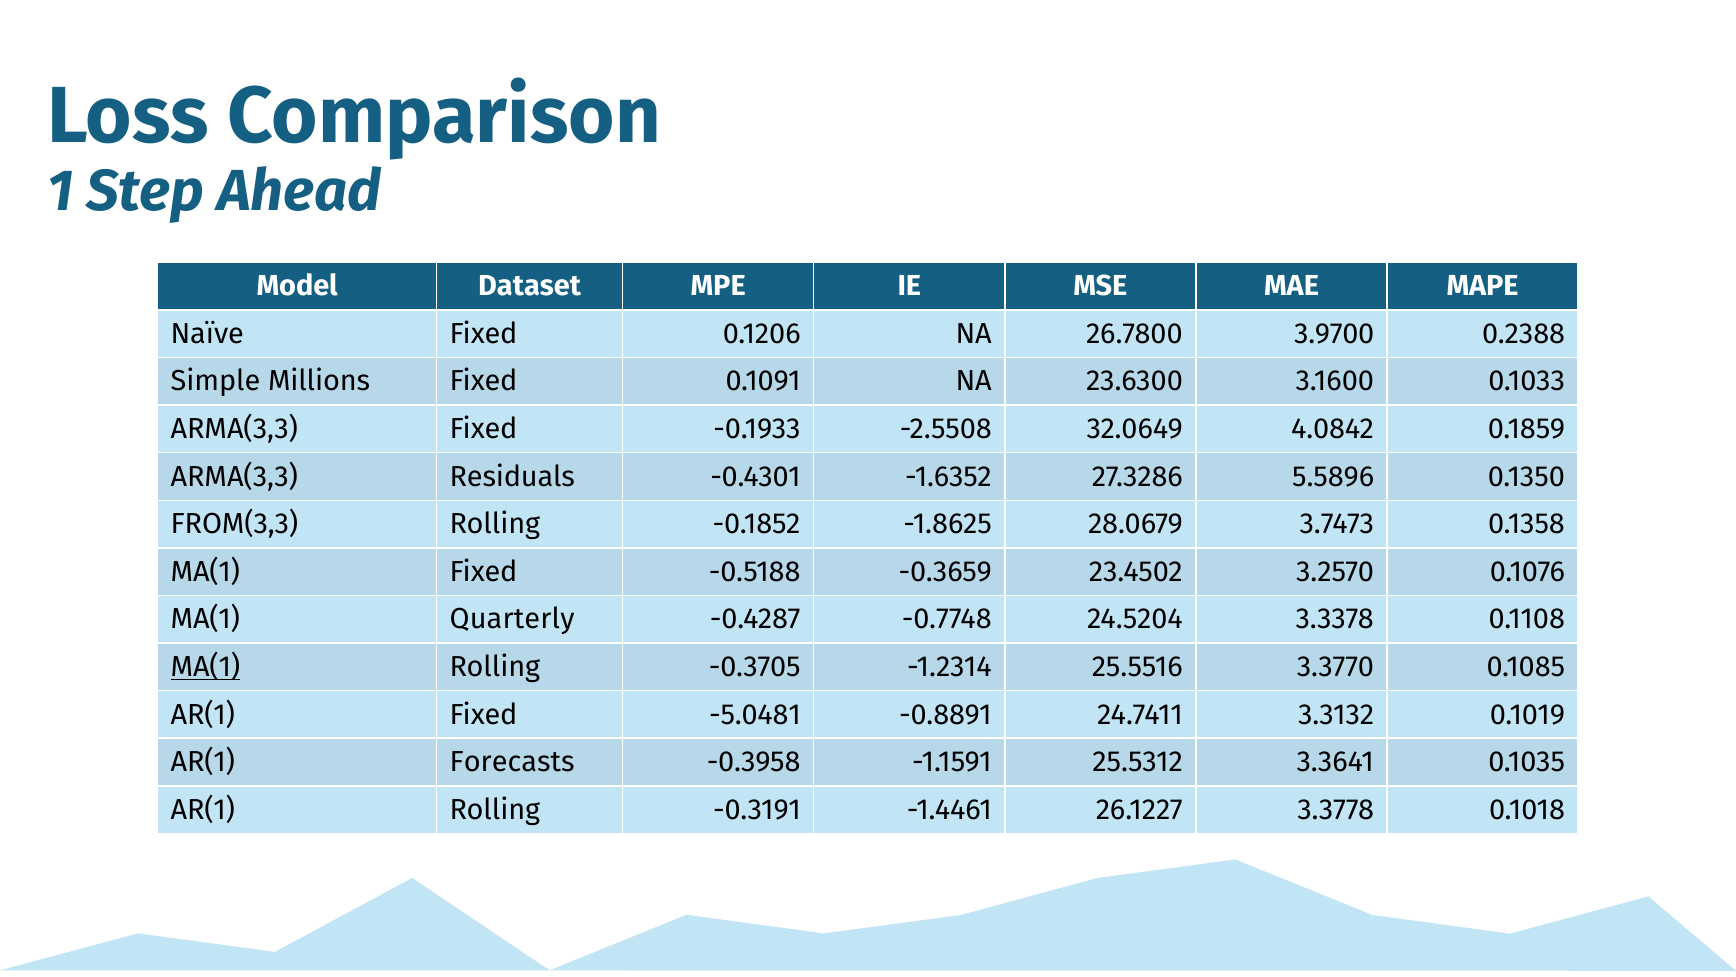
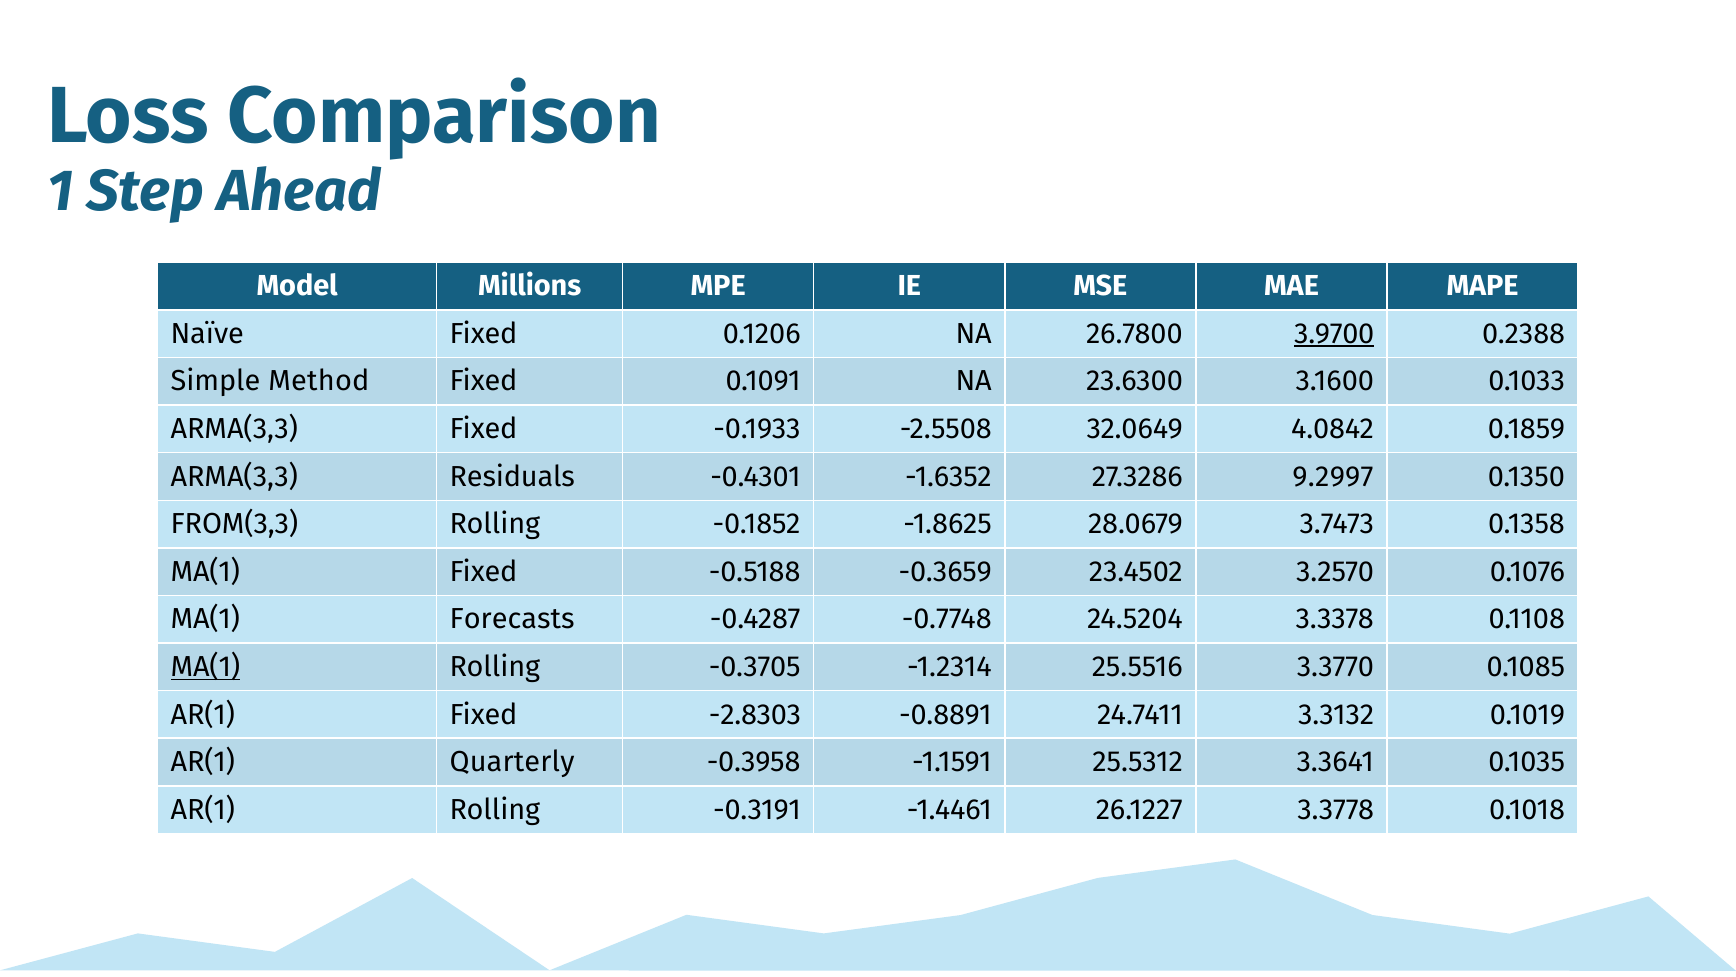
Dataset: Dataset -> Millions (530, 286)
3.9700 underline: none -> present (1334, 334)
Millions: Millions -> Method (319, 381)
5.5896: 5.5896 -> 9.2997 (1333, 476)
Quarterly: Quarterly -> Forecasts (512, 619)
-5.0481: -5.0481 -> -2.8303 (755, 714)
Forecasts: Forecasts -> Quarterly (512, 762)
